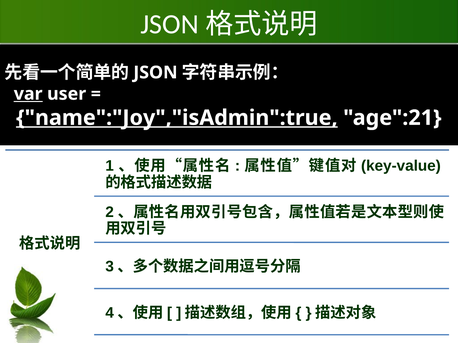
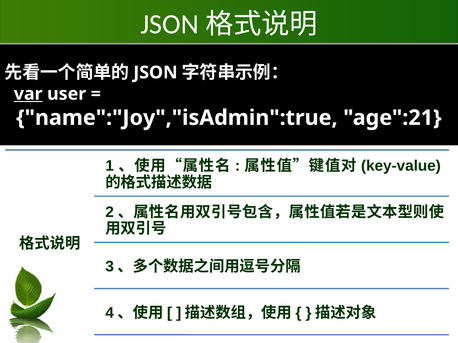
name":"Joy","isAdmin":true underline: present -> none (177, 118)
